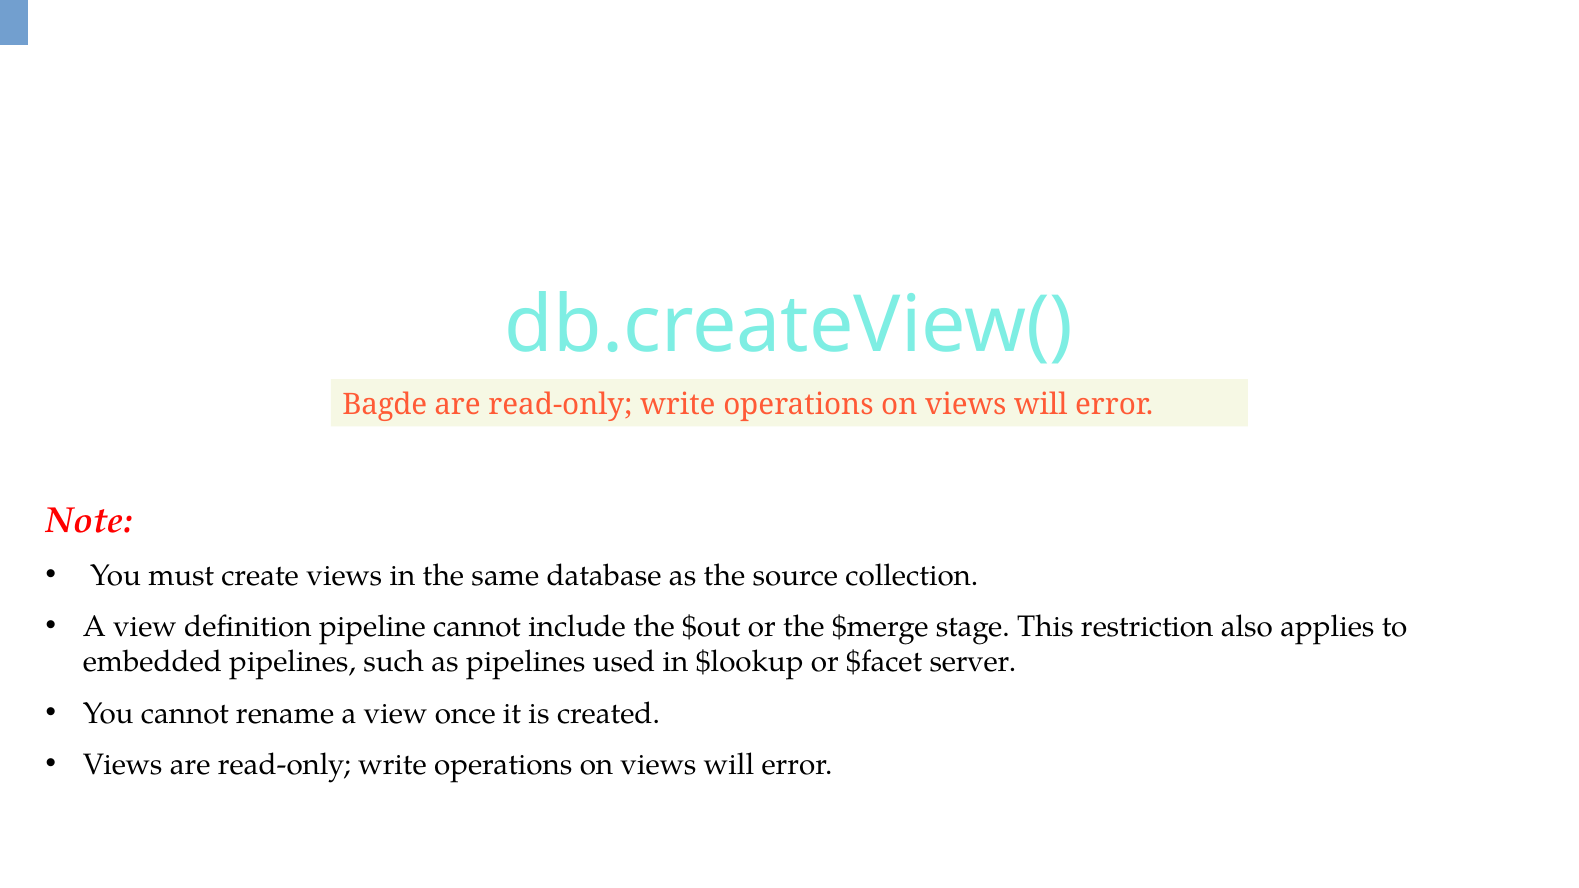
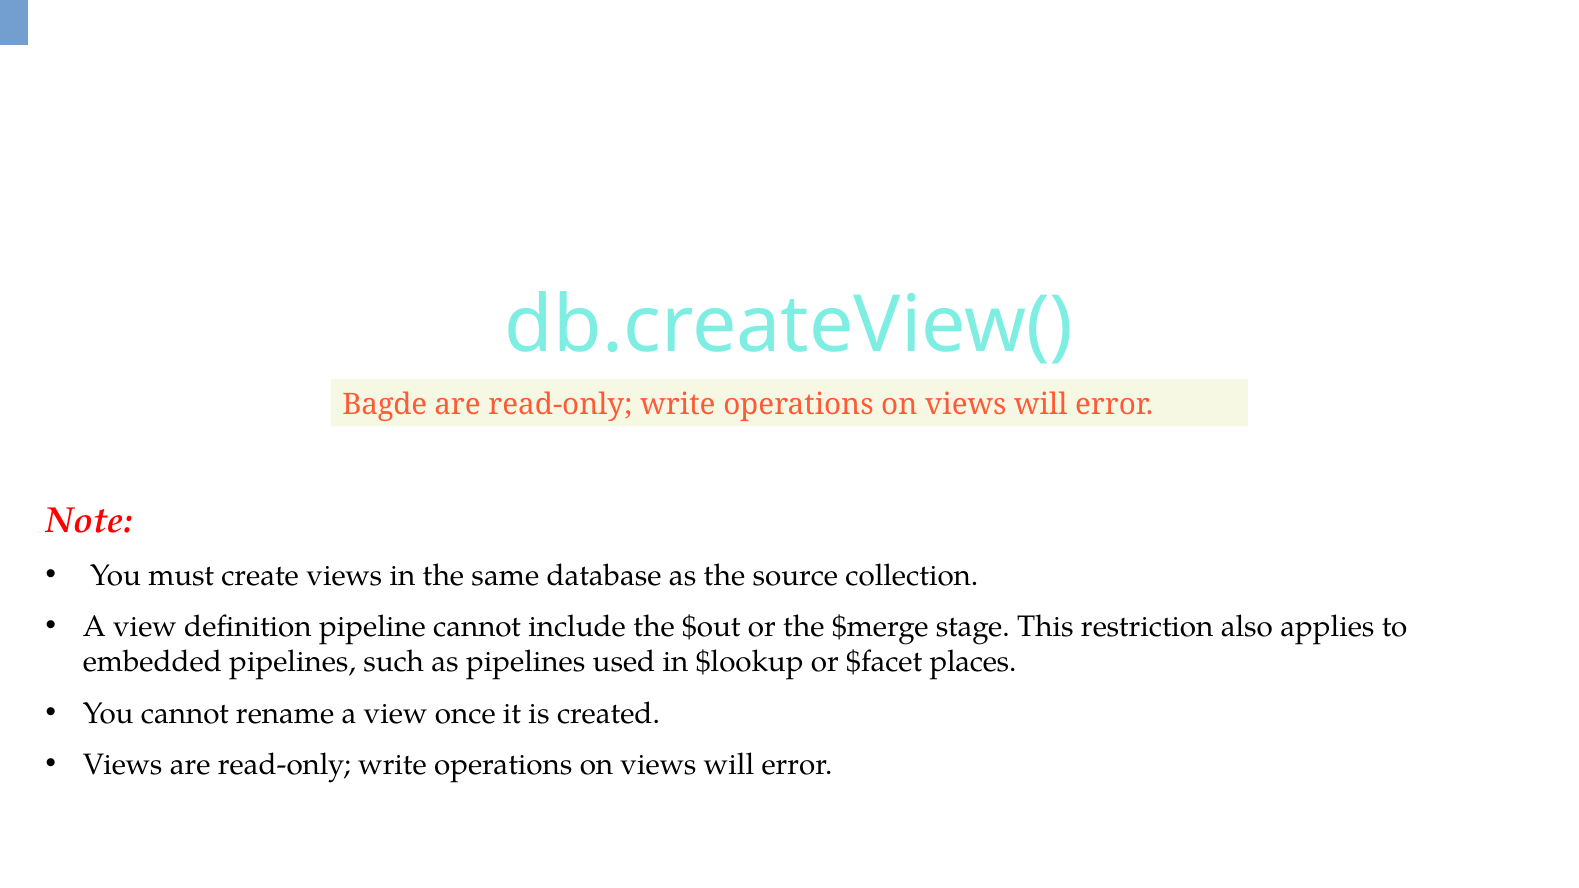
server: server -> places (973, 662)
